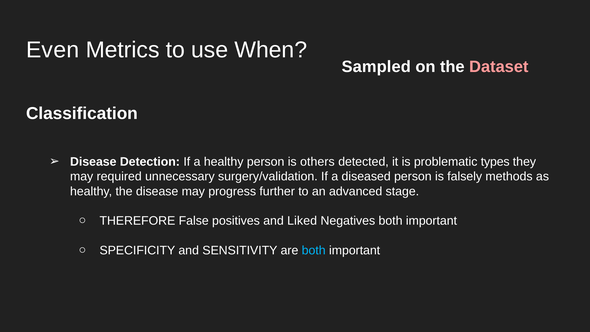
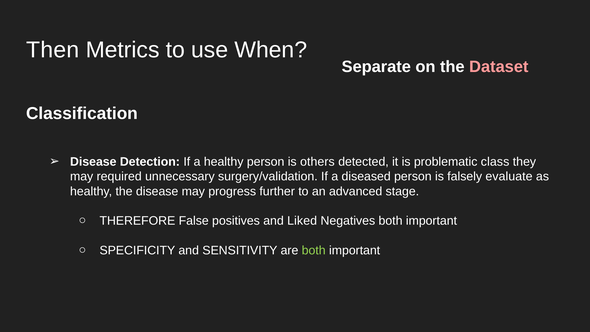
Even: Even -> Then (53, 50)
Sampled: Sampled -> Separate (376, 67)
types: types -> class (495, 162)
methods: methods -> evaluate (509, 177)
both colour: light blue -> light green (314, 250)
